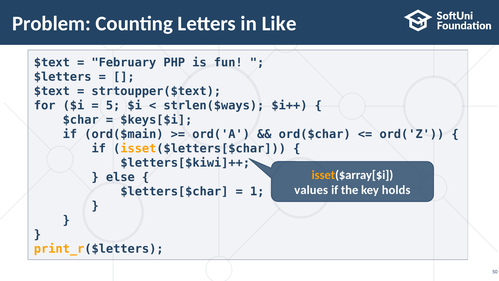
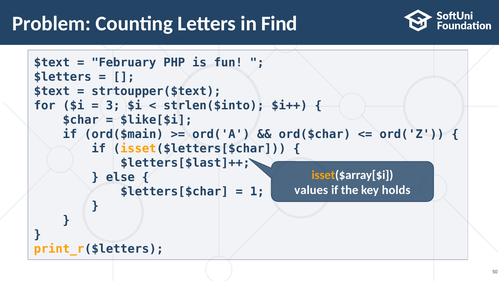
Like: Like -> Find (279, 24)
5: 5 -> 3 (113, 105)
strlen($ways: strlen($ways -> strlen($into (214, 105)
$keys[$i: $keys[$i -> $like[$i (156, 120)
$letters[$kiwi]++: $letters[$kiwi]++ -> $letters[$last]++ (185, 163)
